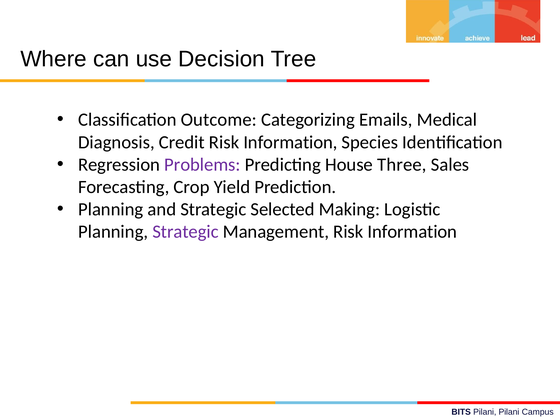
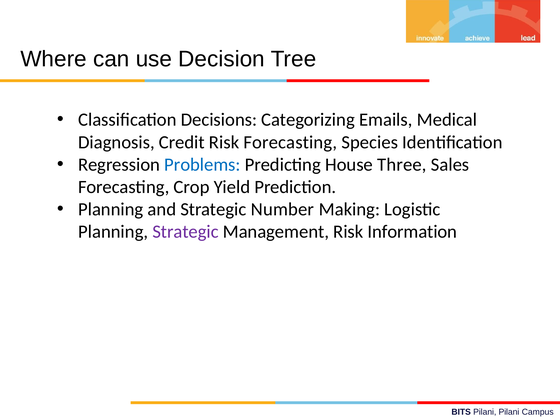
Outcome: Outcome -> Decisions (219, 120)
Credit Risk Information: Information -> Forecasting (290, 142)
Problems colour: purple -> blue (202, 165)
Selected: Selected -> Number (282, 209)
